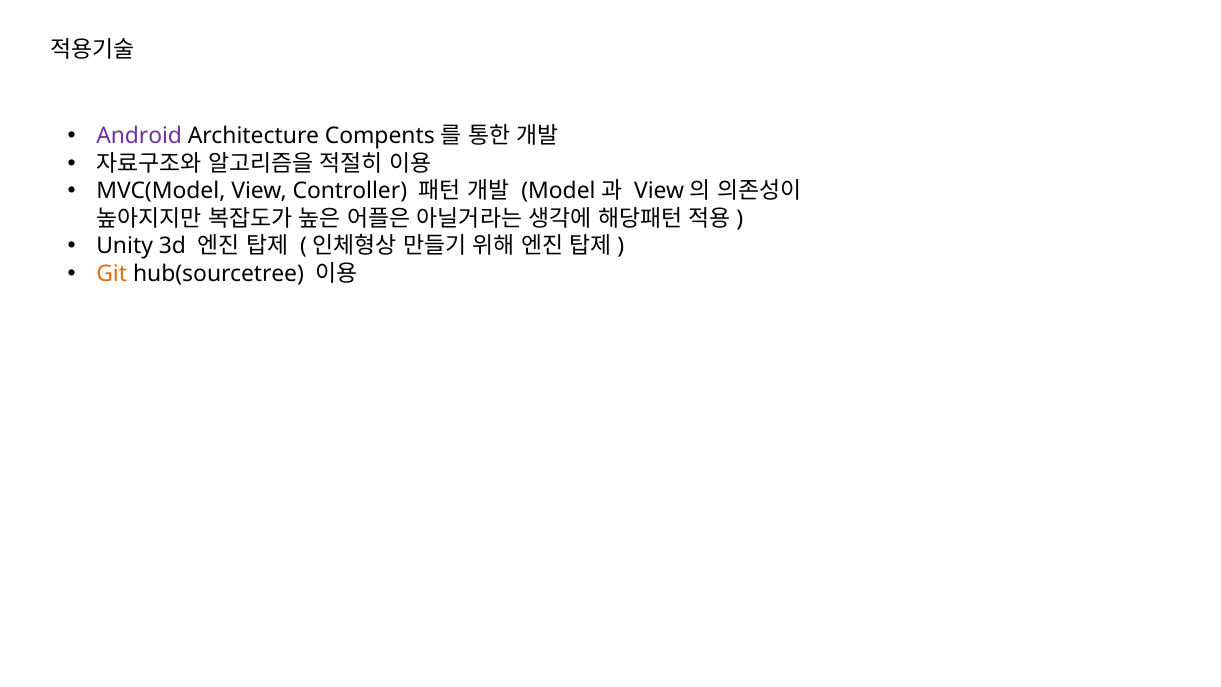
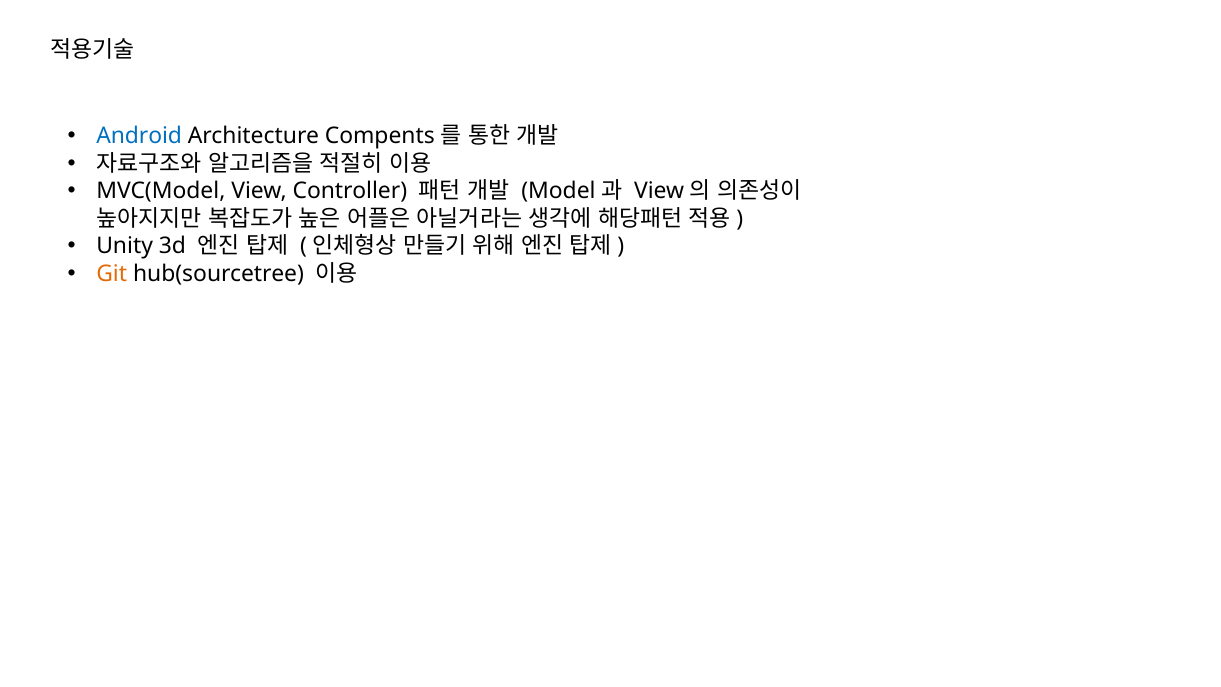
Android colour: purple -> blue (139, 136)
